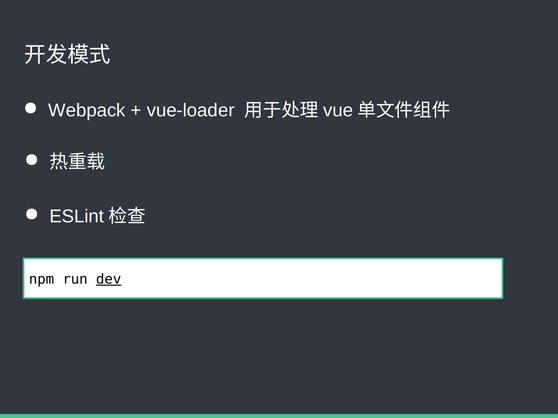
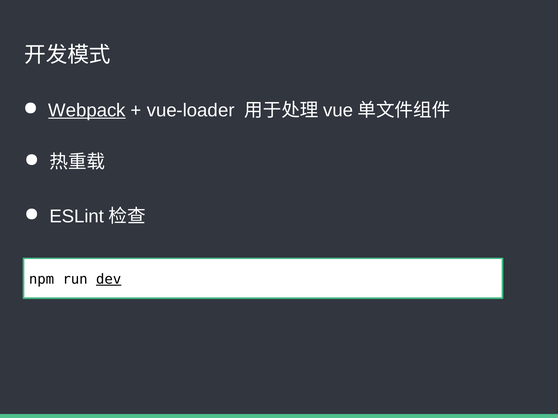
Webpack underline: none -> present (87, 110)
